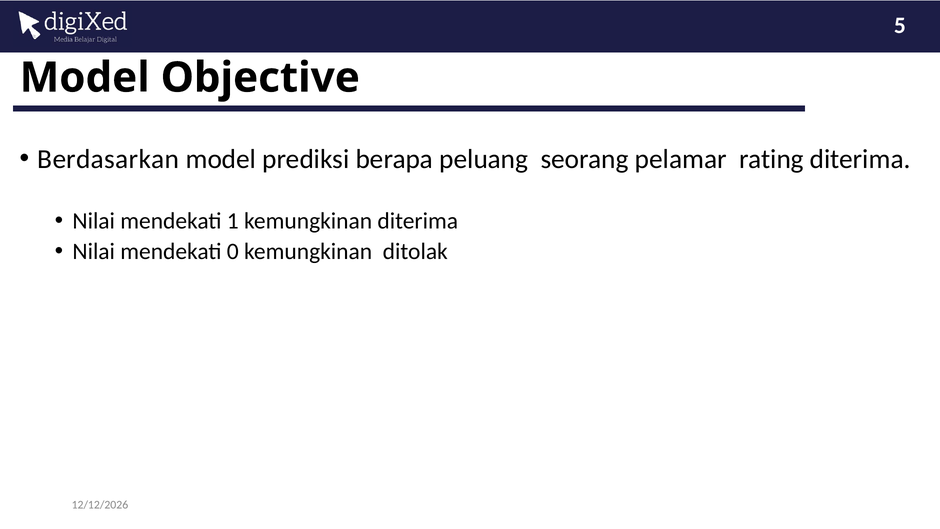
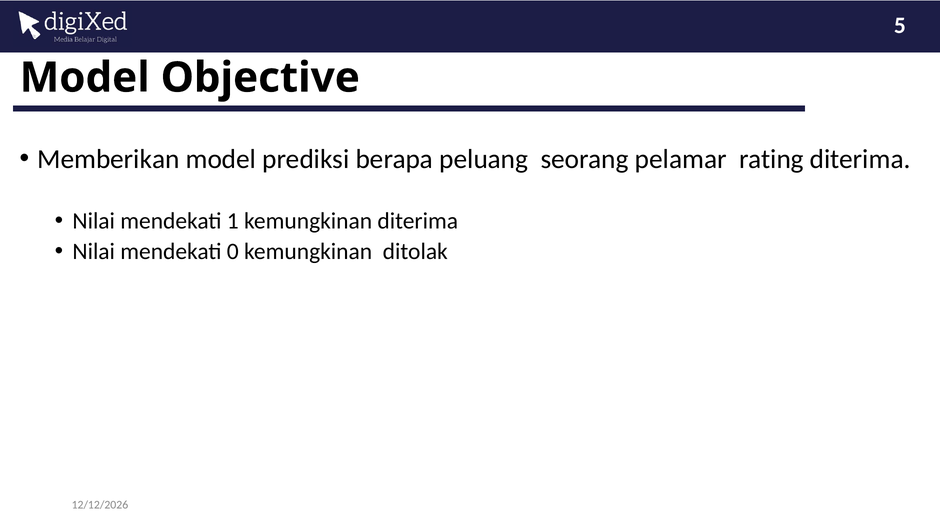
Berdasarkan: Berdasarkan -> Memberikan (108, 159)
